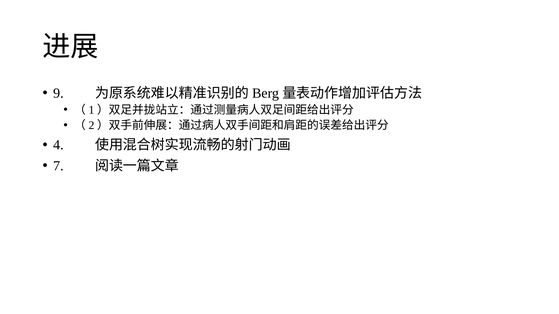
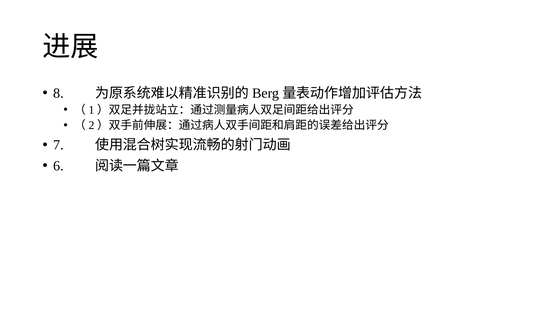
9: 9 -> 8 (58, 93)
4: 4 -> 7 (58, 145)
7: 7 -> 6 (58, 166)
